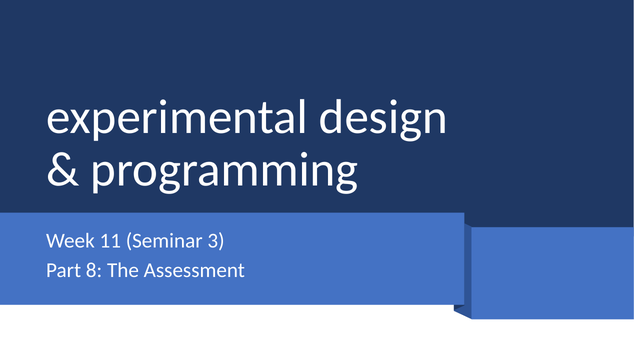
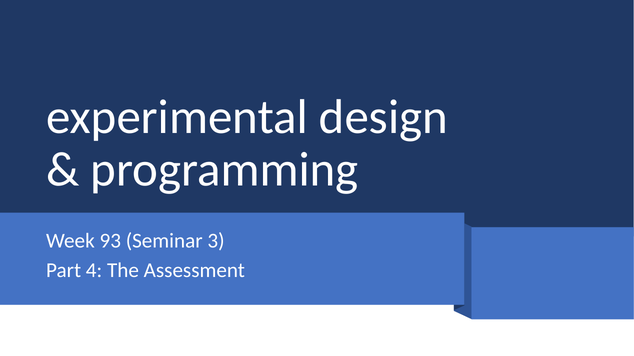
11: 11 -> 93 (110, 241)
8: 8 -> 4 (94, 271)
